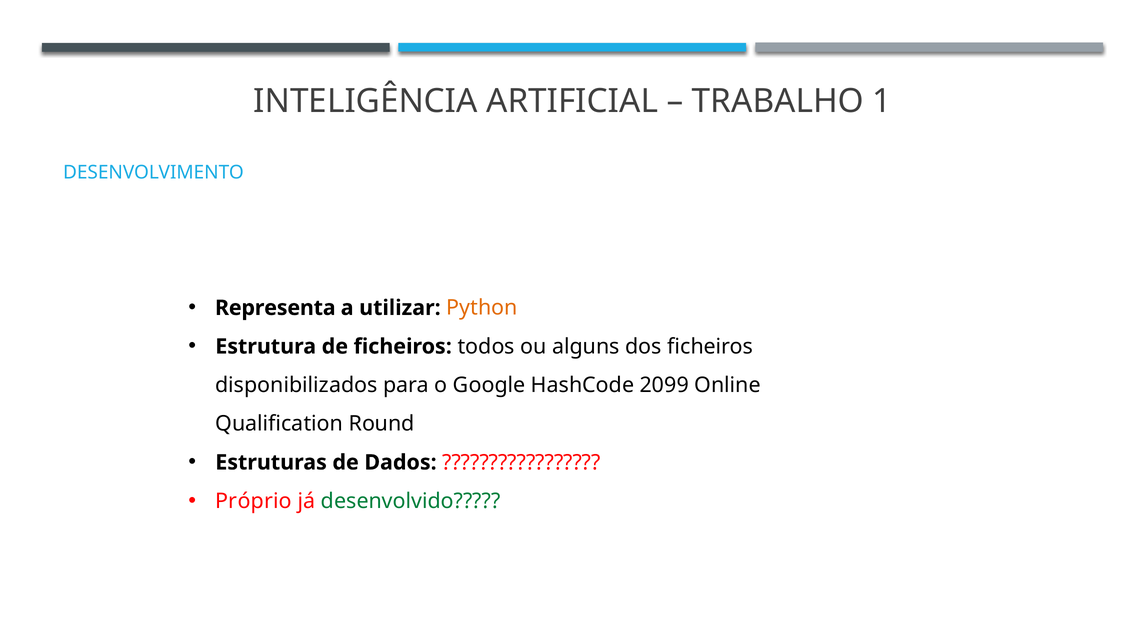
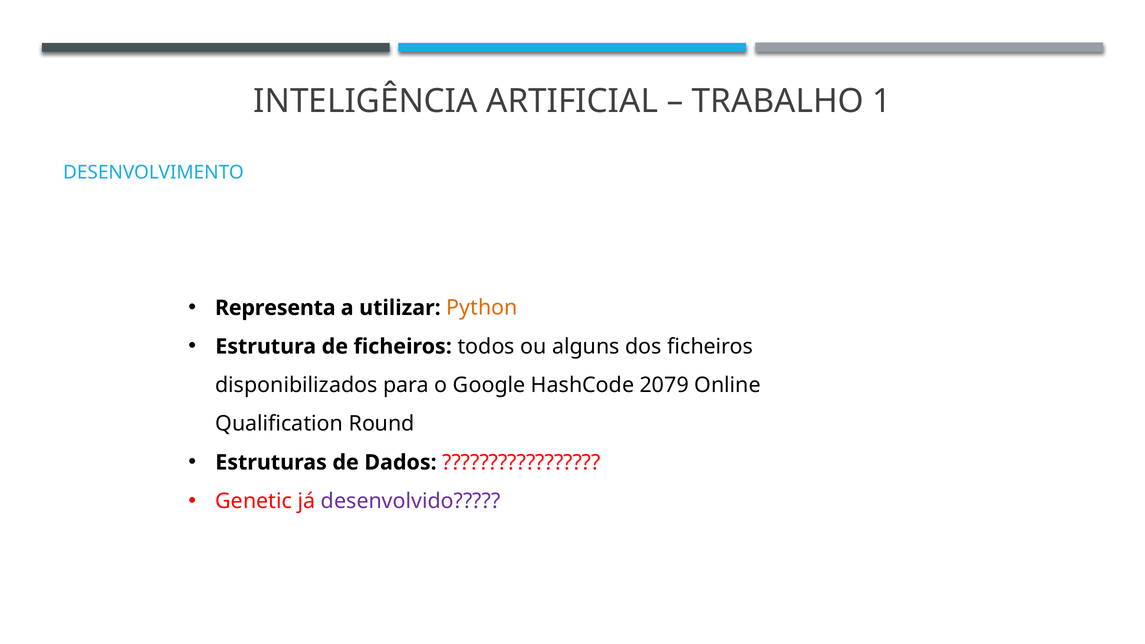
2099: 2099 -> 2079 (664, 385)
Próprio: Próprio -> Genetic (254, 501)
desenvolvido colour: green -> purple (411, 501)
